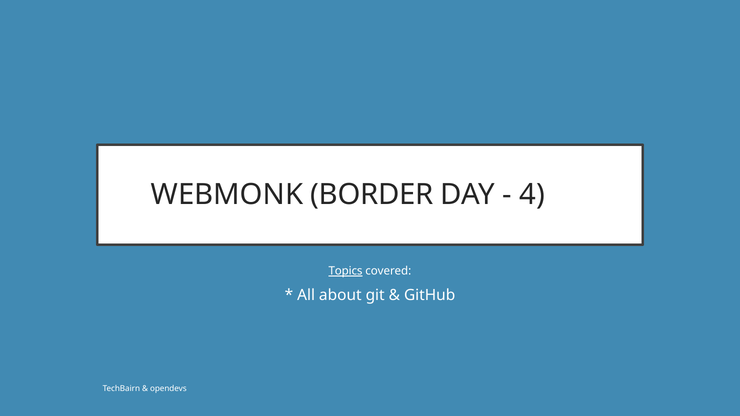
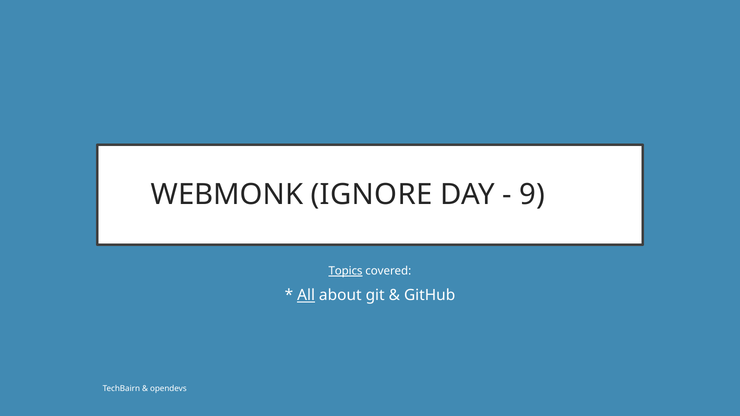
BORDER: BORDER -> IGNORE (372, 195)
4: 4 -> 9 (532, 195)
All underline: none -> present (306, 295)
